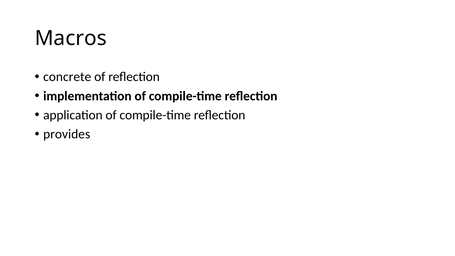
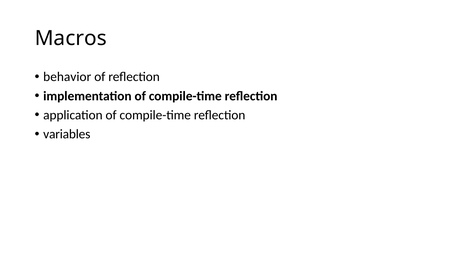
concrete: concrete -> behavior (67, 77)
provides: provides -> variables (67, 134)
